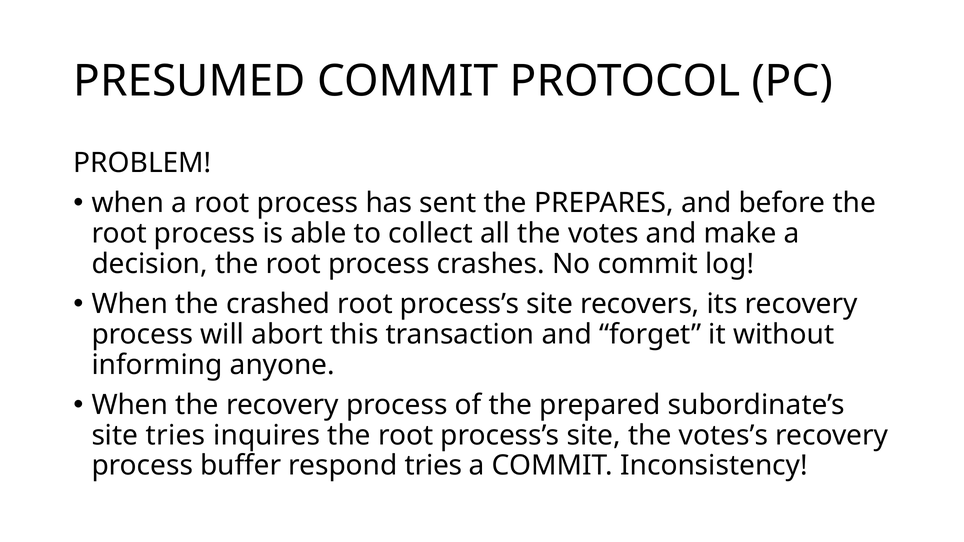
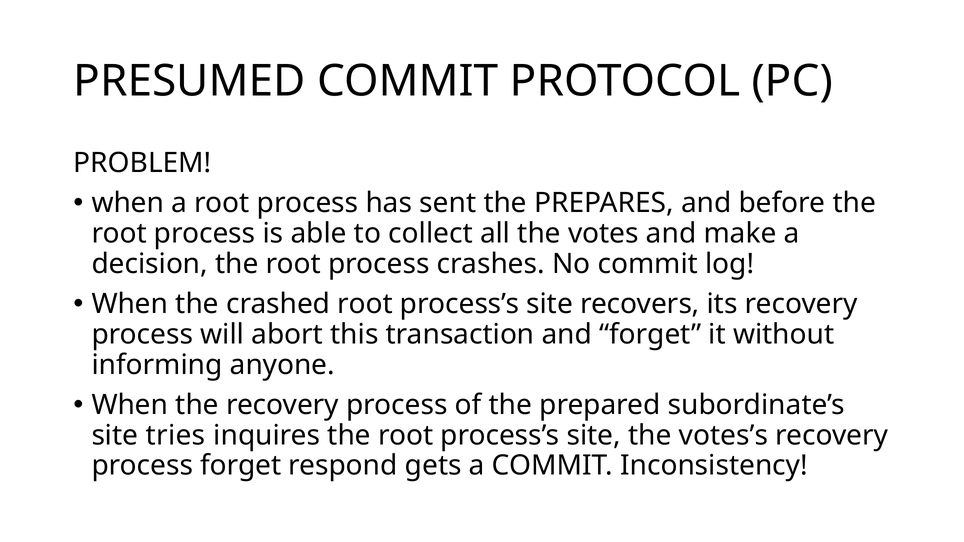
process buffer: buffer -> forget (241, 466)
respond tries: tries -> gets (433, 466)
